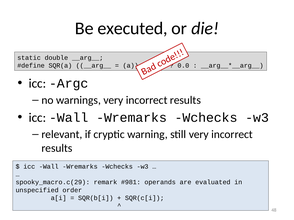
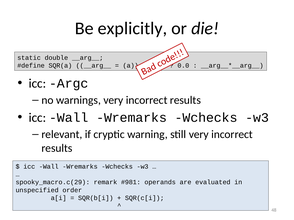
executed: executed -> explicitly (132, 28)
